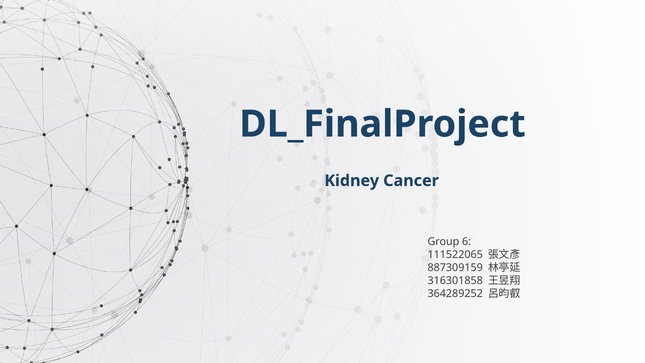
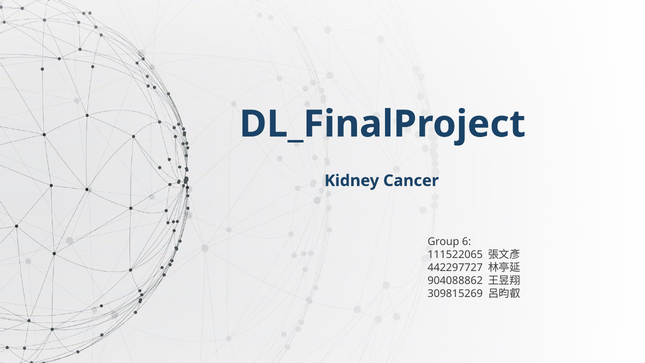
887309159: 887309159 -> 442297727 (455, 268)
316301858: 316301858 -> 904088862 (455, 280)
364289252: 364289252 -> 309815269 (455, 293)
